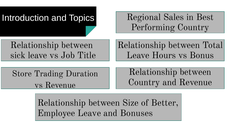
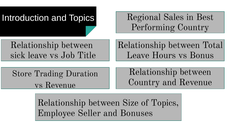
of Better: Better -> Topics (165, 103)
Employee Leave: Leave -> Seller (89, 114)
